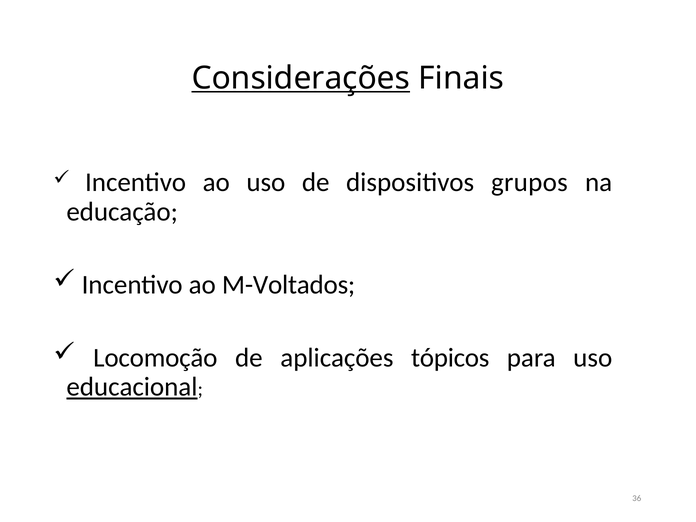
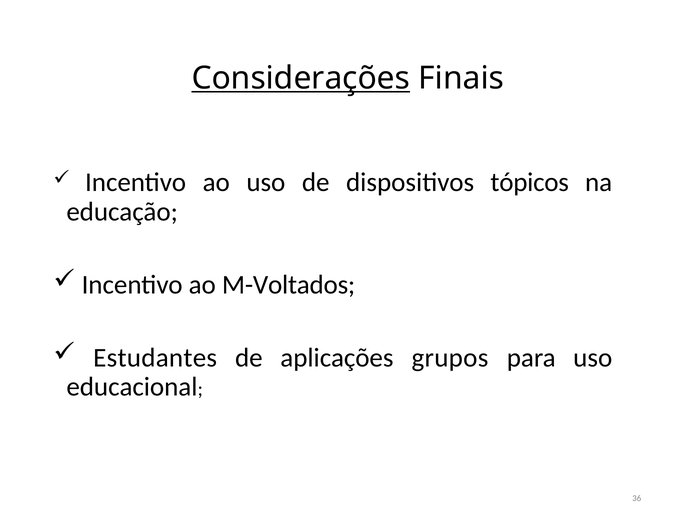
grupos: grupos -> tópicos (530, 182)
Locomoção: Locomoção -> Estudantes (155, 358)
tópicos: tópicos -> grupos (450, 358)
educacional underline: present -> none (132, 387)
